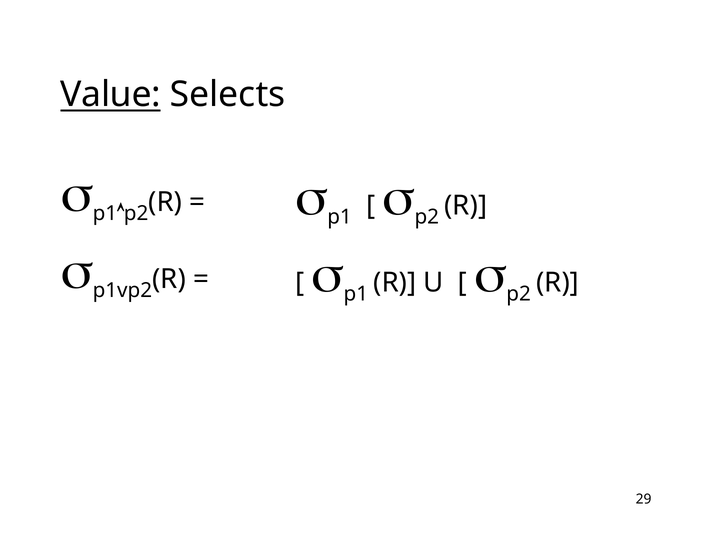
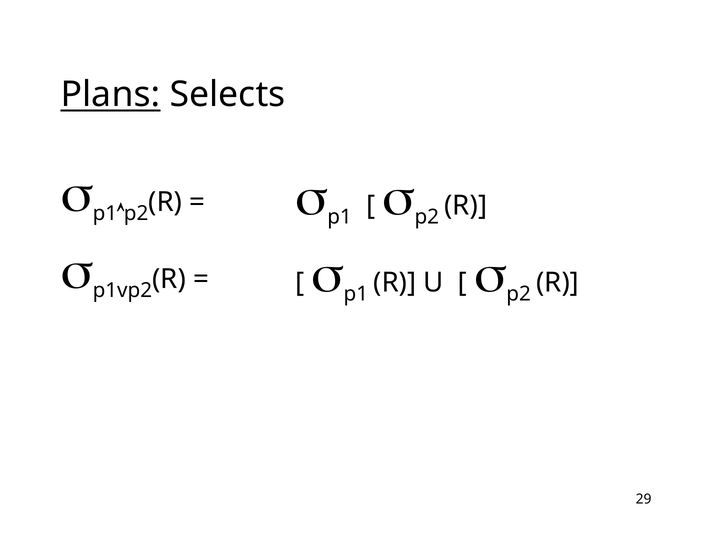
Value: Value -> Plans (110, 94)
